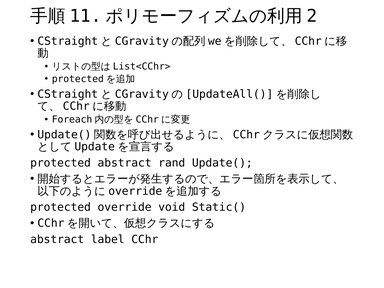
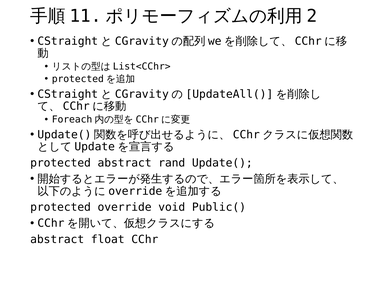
Static(: Static( -> Public( (219, 207)
label: label -> float (108, 239)
